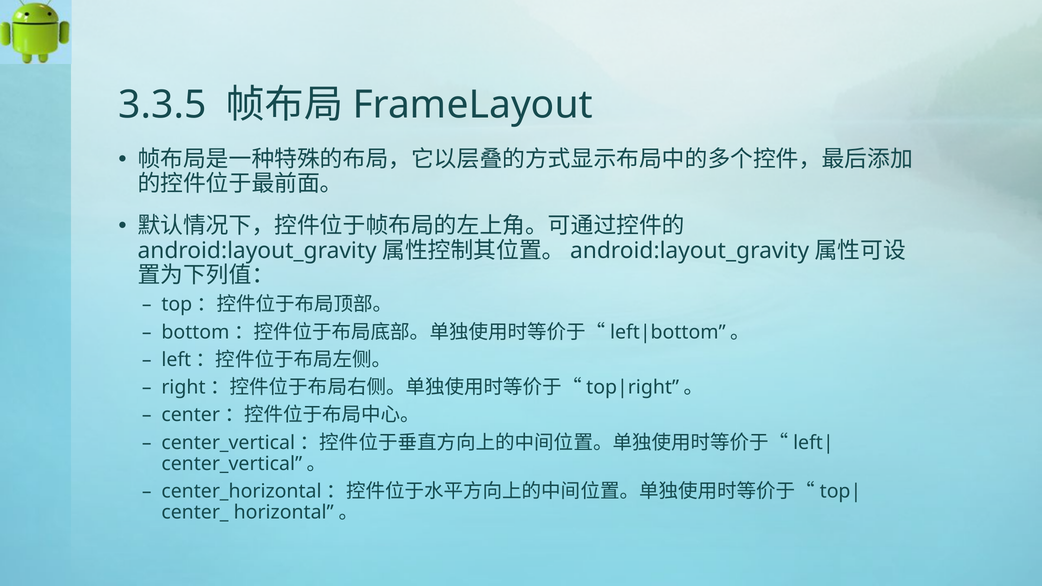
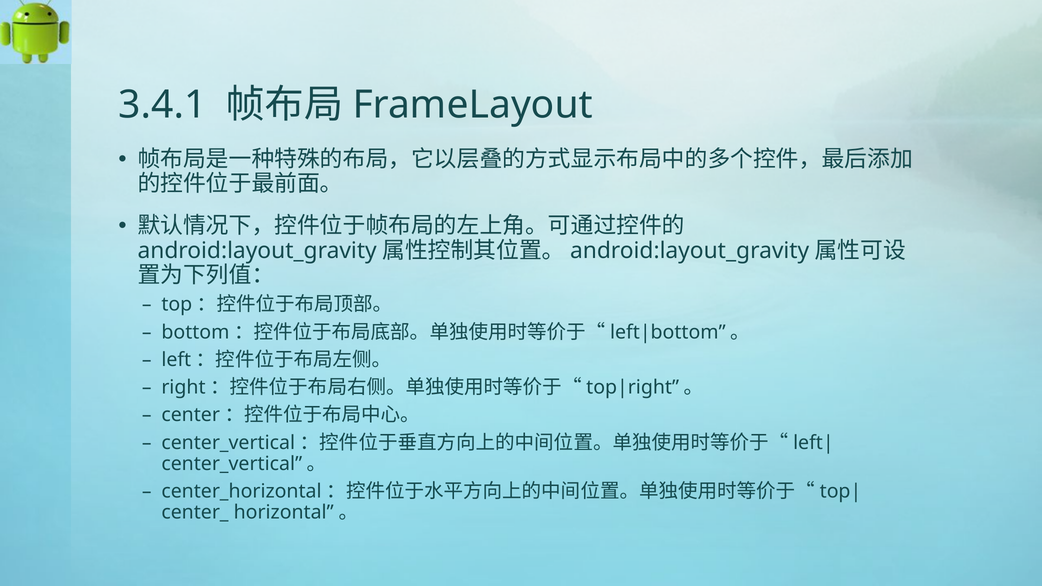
3.3.5: 3.3.5 -> 3.4.1 (162, 105)
